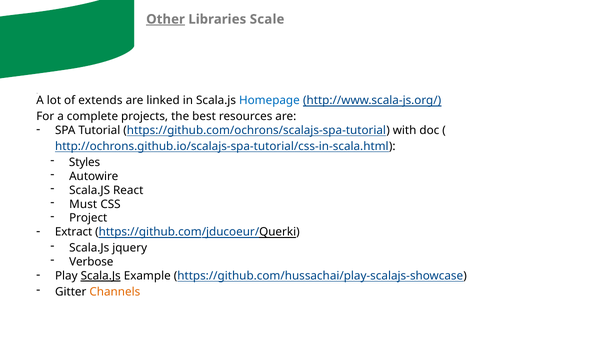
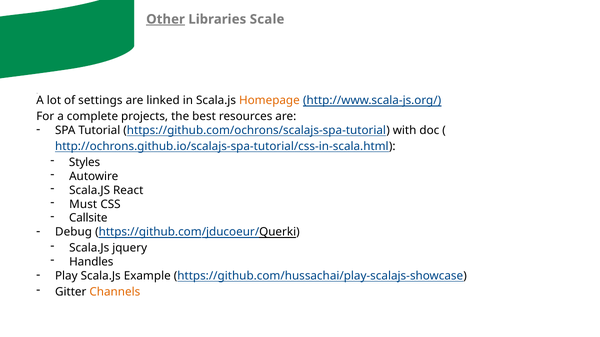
extends: extends -> settings (100, 101)
Homepage colour: blue -> orange (269, 101)
Project: Project -> Callsite (88, 218)
Extract: Extract -> Debug (74, 232)
Verbose: Verbose -> Handles (91, 262)
Scala.Js underline: present -> none (101, 276)
